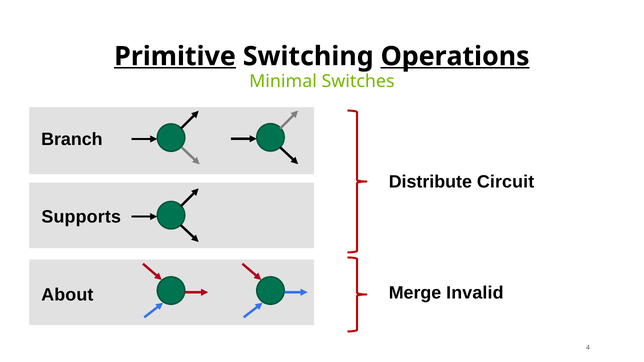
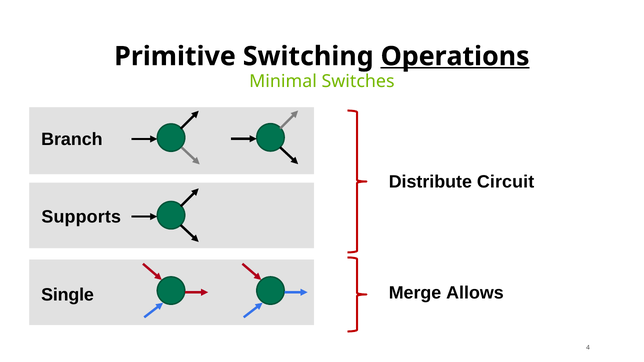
Primitive underline: present -> none (175, 56)
Invalid: Invalid -> Allows (475, 293)
About: About -> Single (68, 295)
